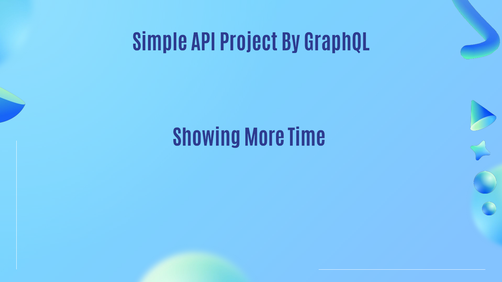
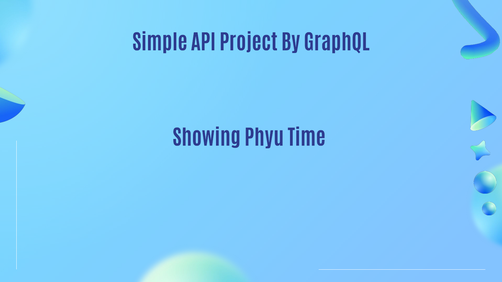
More: More -> Phyu (264, 139)
